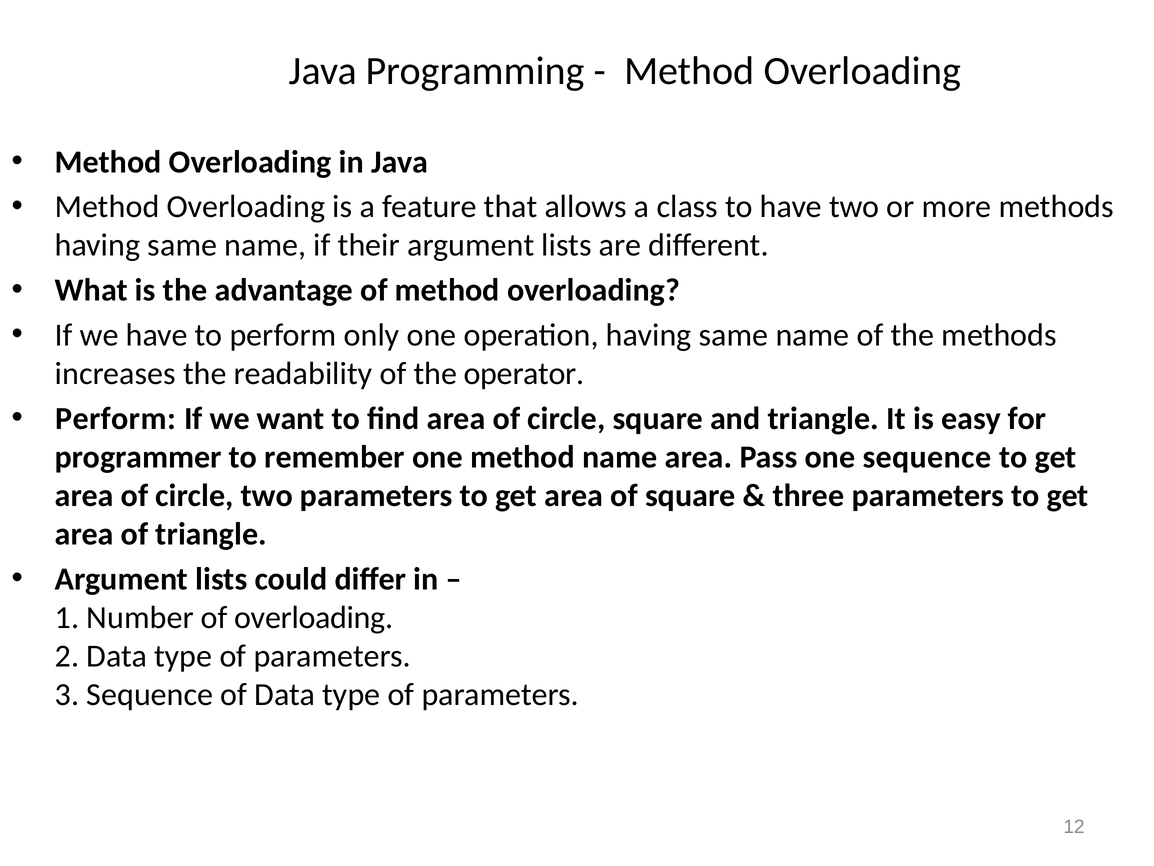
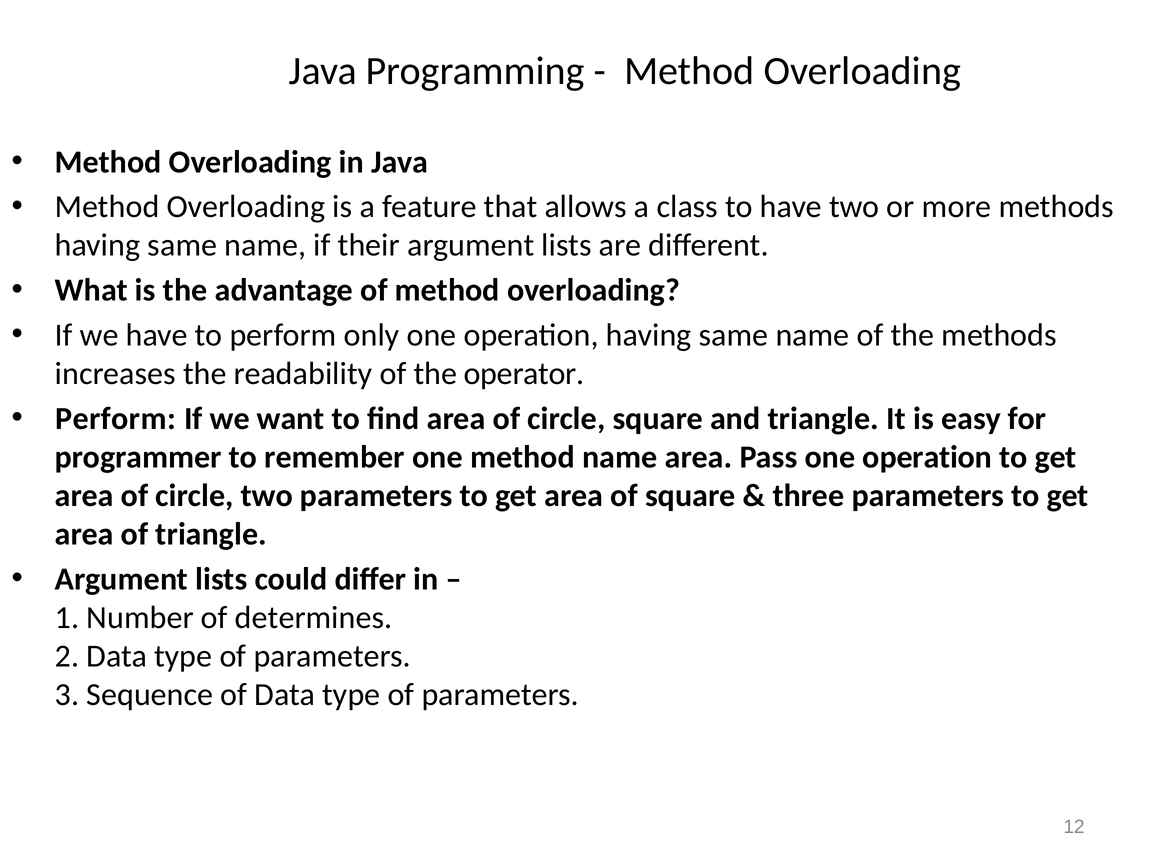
Pass one sequence: sequence -> operation (927, 457)
of overloading: overloading -> determines (314, 617)
